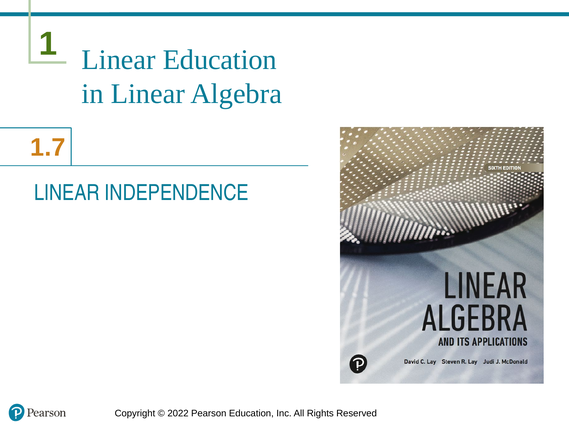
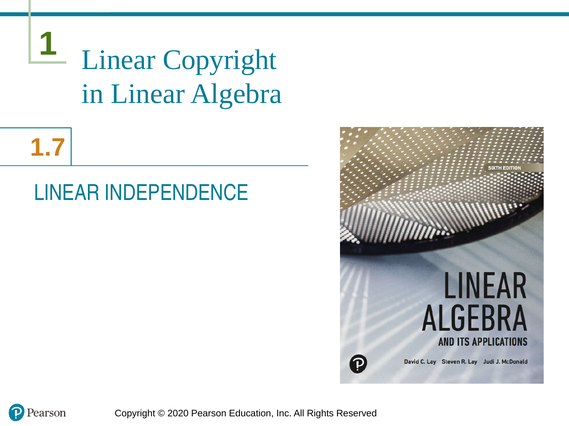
Linear Education: Education -> Copyright (220, 60)
2022: 2022 -> 2020 (178, 414)
